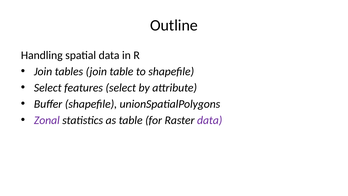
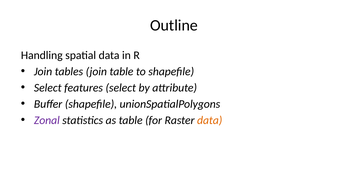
data colour: purple -> orange (210, 120)
